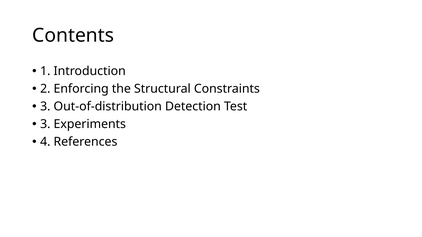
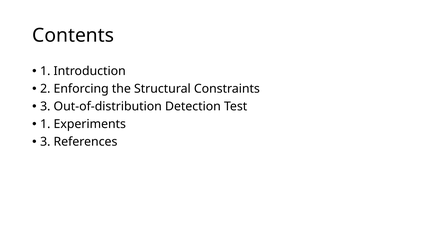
3: 3 -> 1 (45, 124)
4: 4 -> 3 (45, 142)
